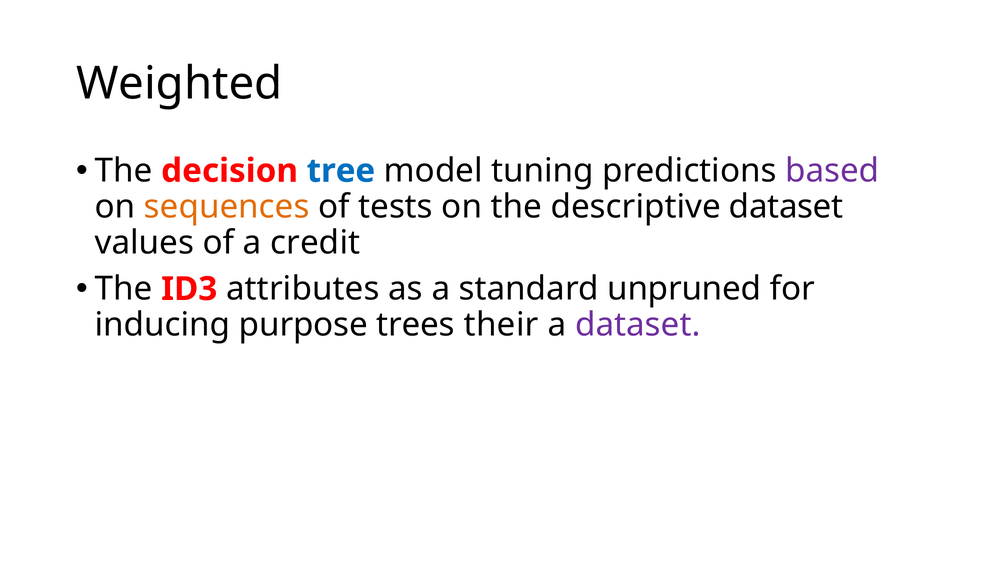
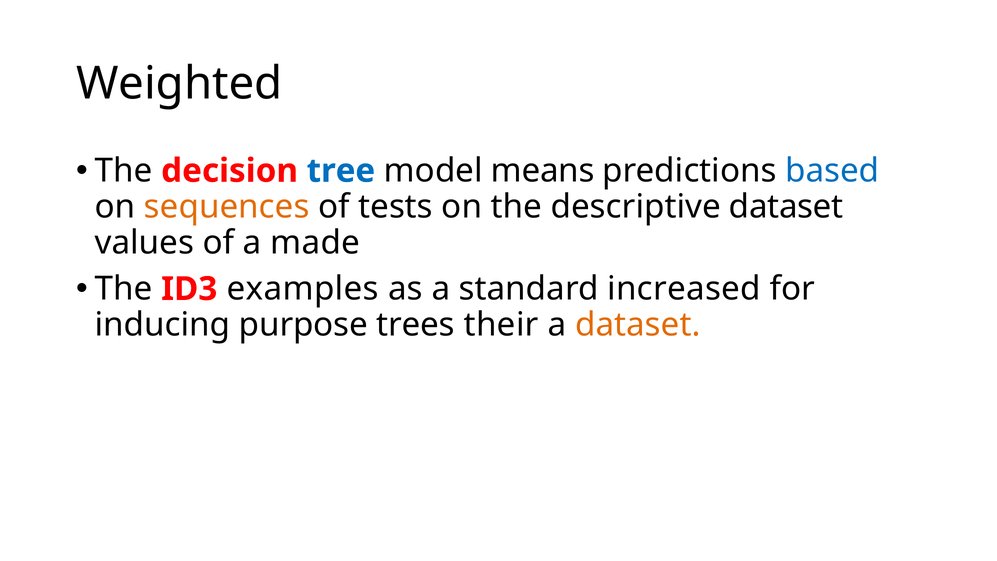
tuning: tuning -> means (543, 171)
based colour: purple -> blue (832, 171)
credit: credit -> made (315, 243)
attributes: attributes -> examples (303, 289)
unpruned: unpruned -> increased (684, 289)
dataset colour: purple -> orange (638, 325)
